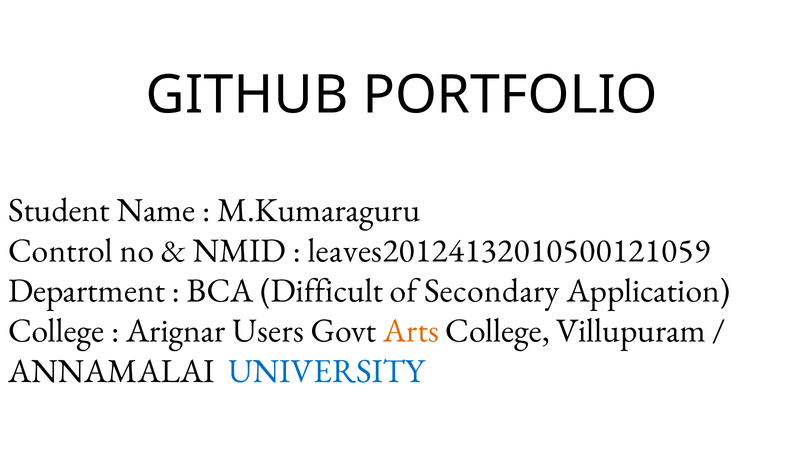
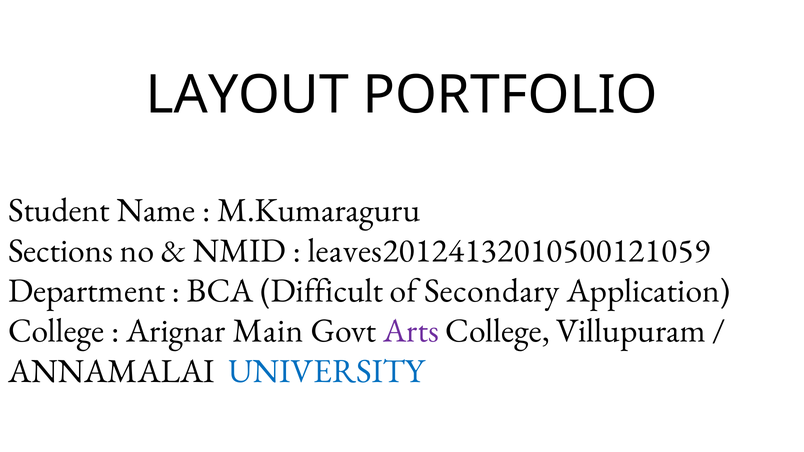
GITHUB: GITHUB -> LAYOUT (247, 95)
Control: Control -> Sections (61, 251)
Users: Users -> Main (268, 331)
Arts colour: orange -> purple (411, 331)
